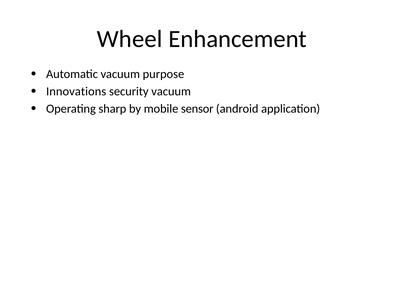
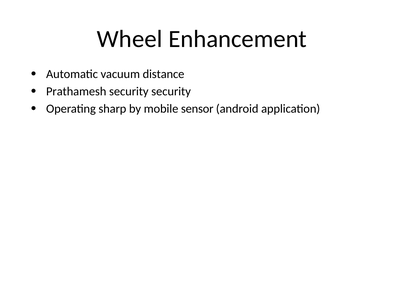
purpose: purpose -> distance (164, 74)
Innovations: Innovations -> Prathamesh (76, 92)
security vacuum: vacuum -> security (171, 92)
